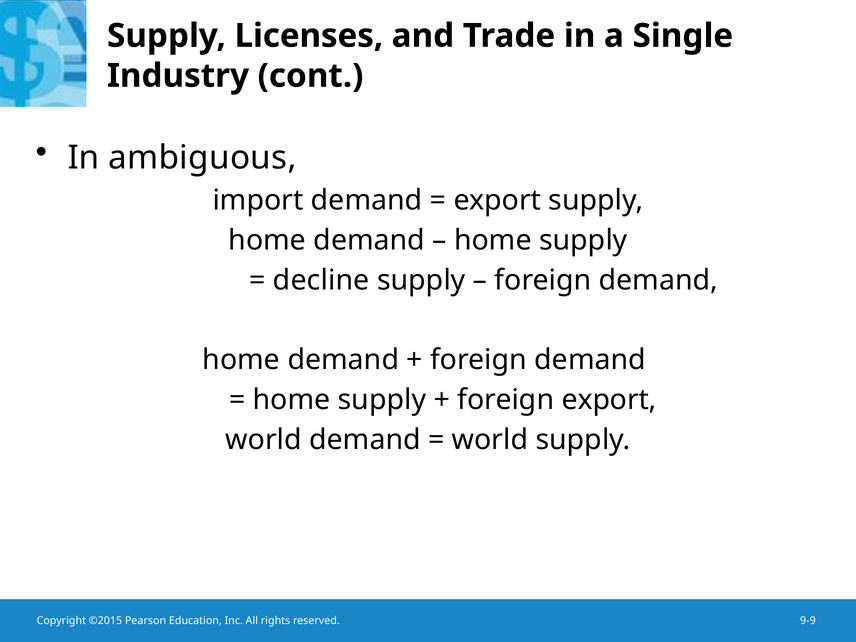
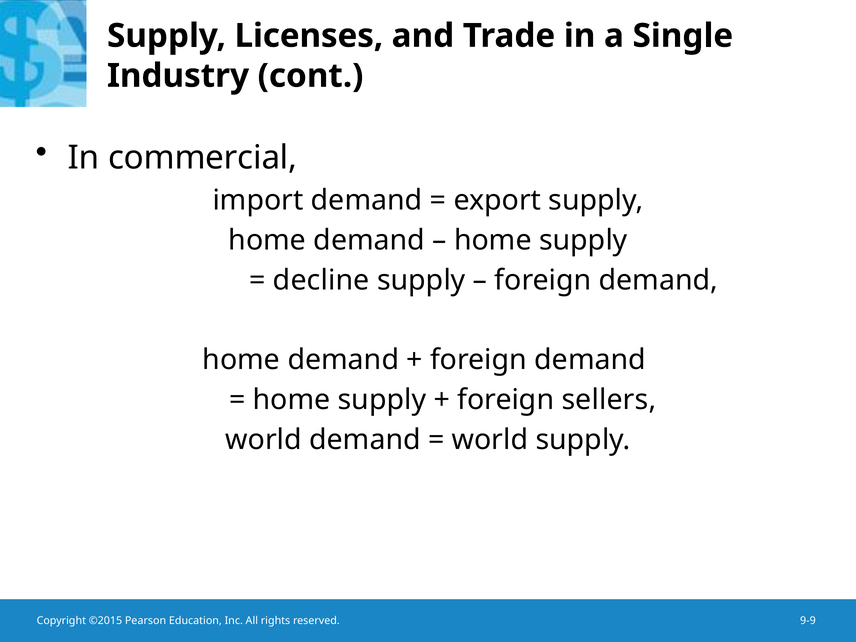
ambiguous: ambiguous -> commercial (203, 158)
foreign export: export -> sellers (609, 400)
